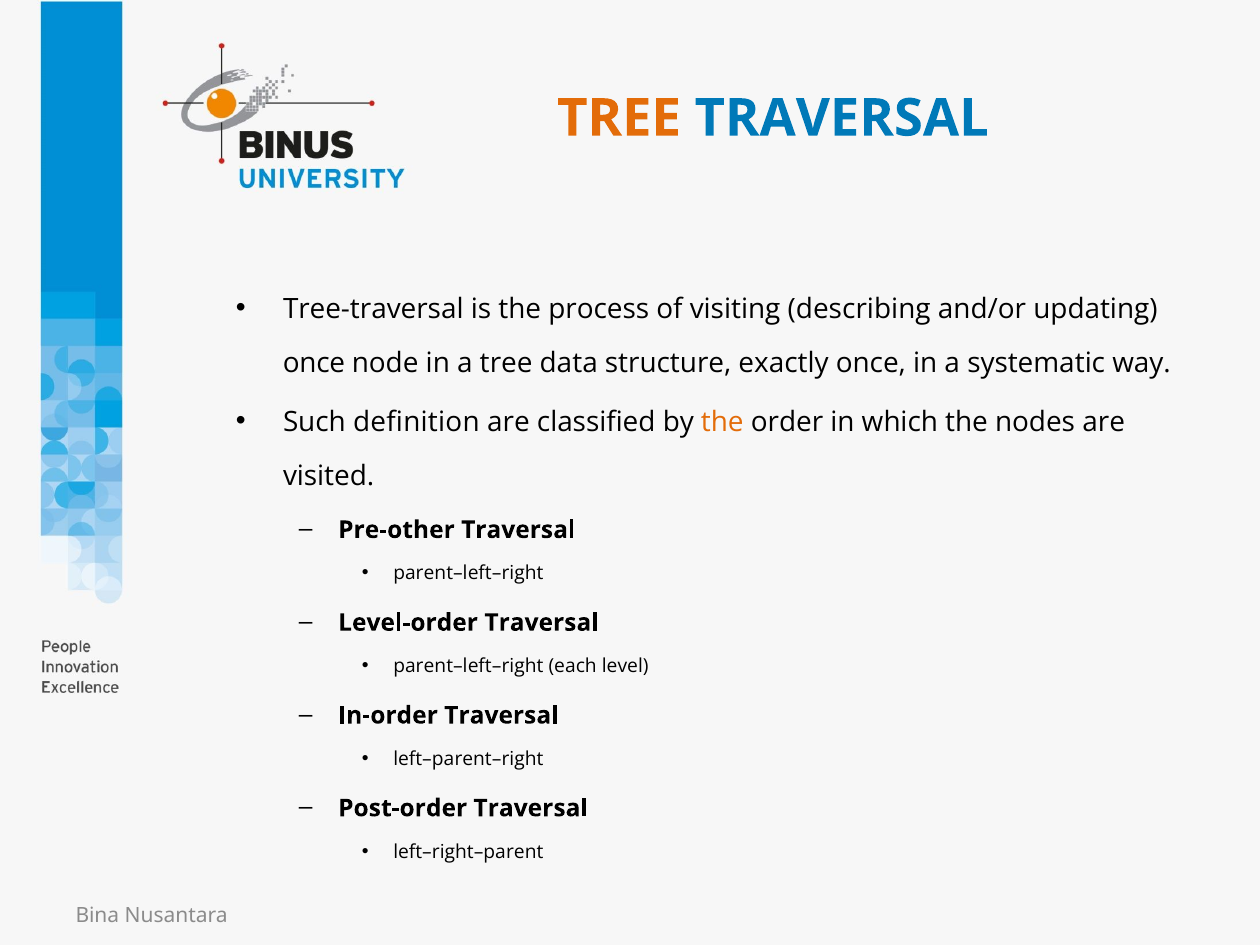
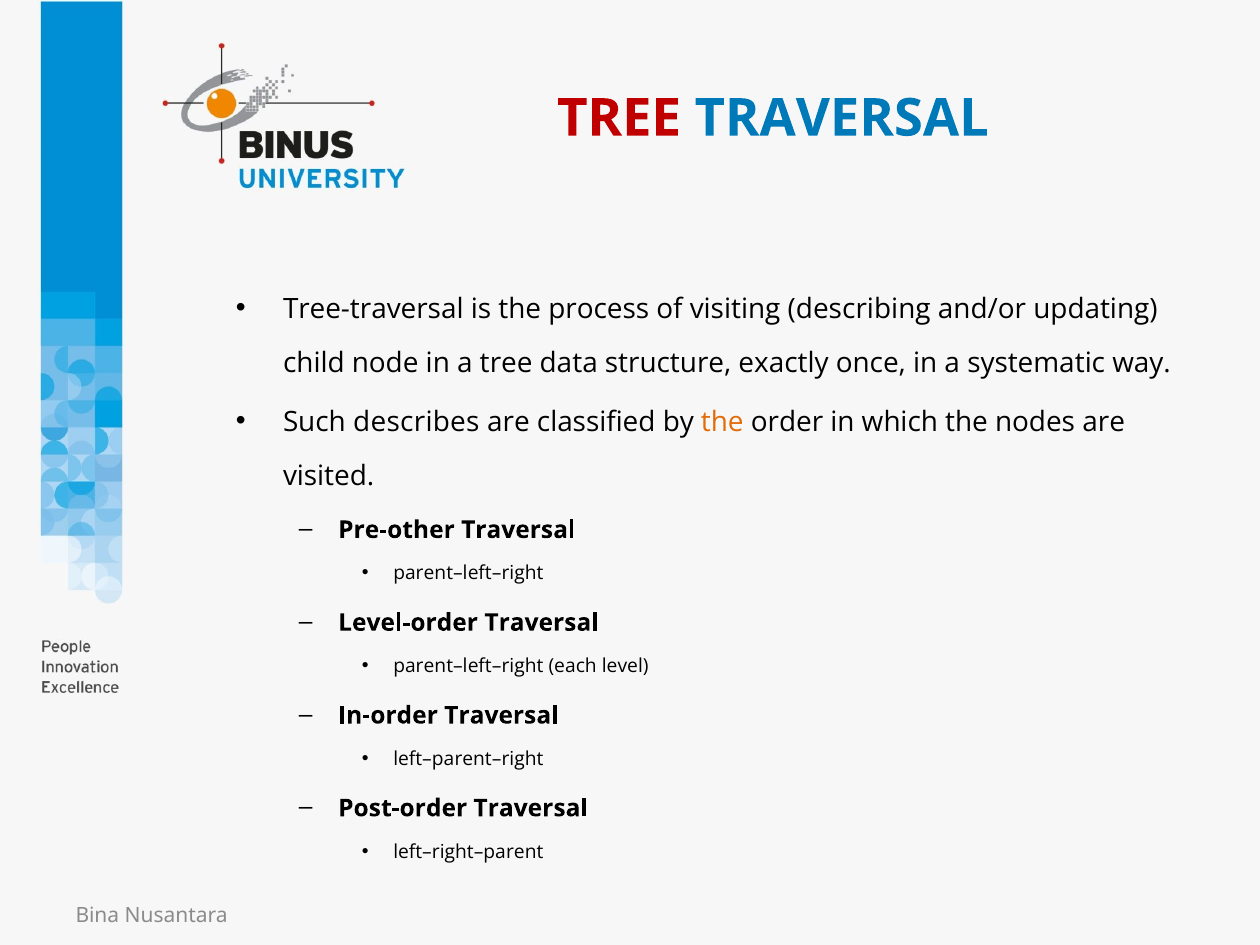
TREE colour: orange -> red (619, 118)
once: once -> child (314, 363)
definition: definition -> describes (416, 422)
